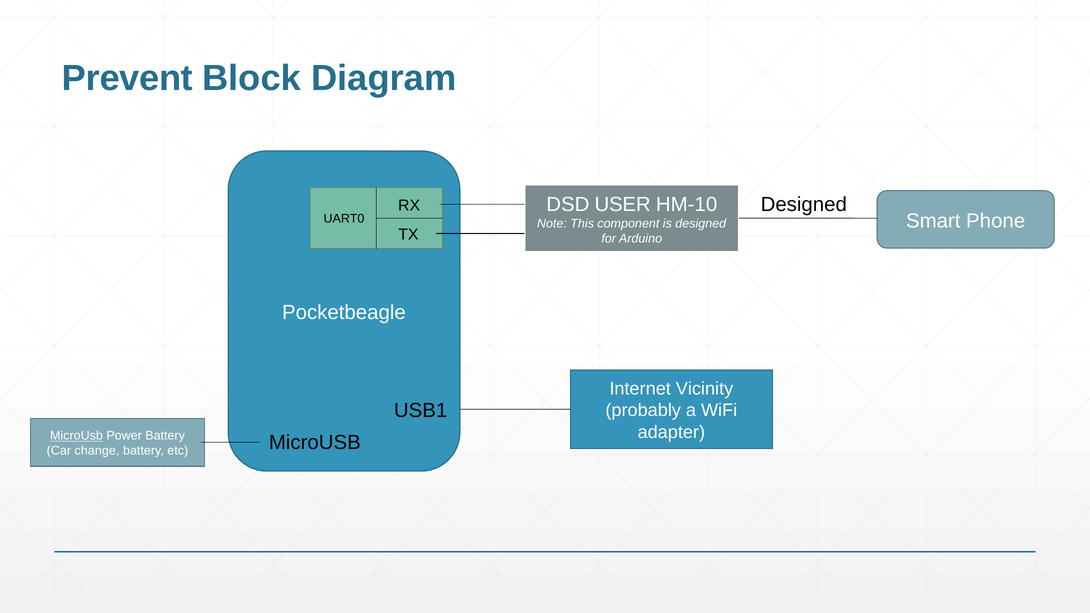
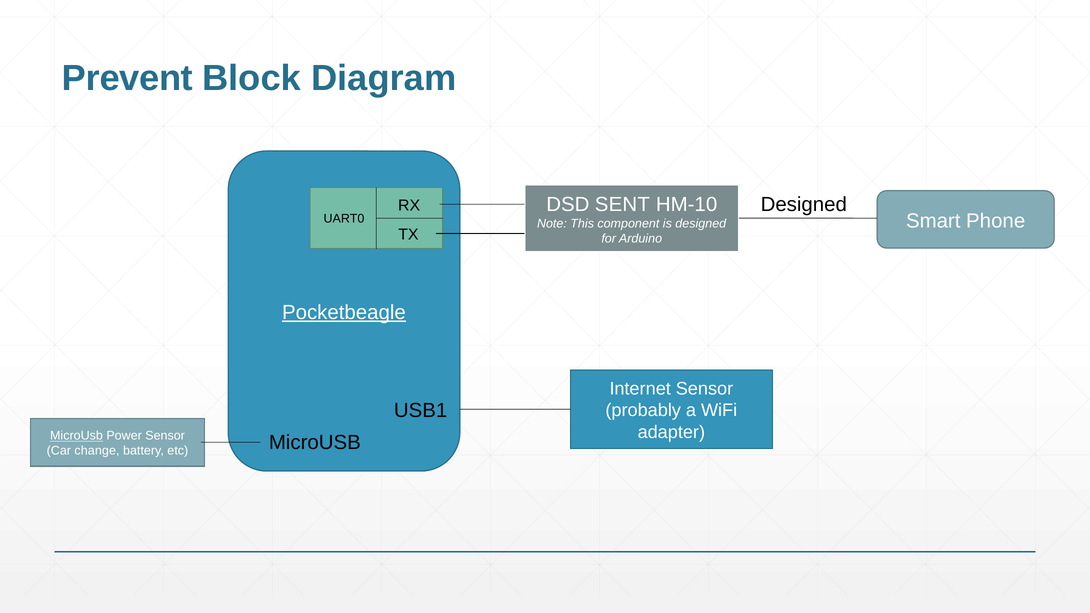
USER: USER -> SENT (622, 205)
Pocketbeagle underline: none -> present (344, 312)
Internet Vicinity: Vicinity -> Sensor (705, 389)
Power Battery: Battery -> Sensor (165, 436)
